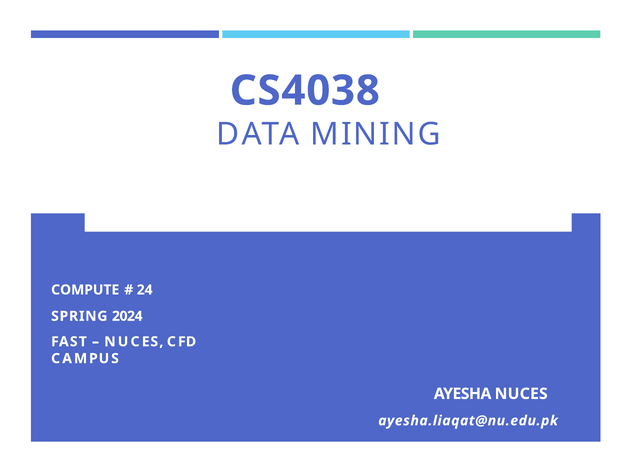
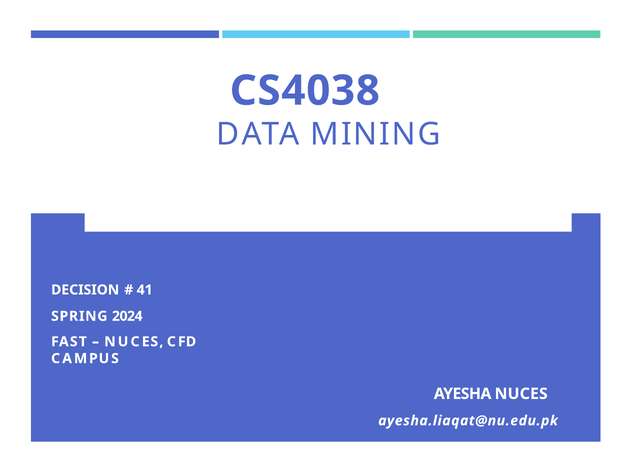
COMPUTE: COMPUTE -> DECISION (85, 290)
24: 24 -> 41 (145, 290)
